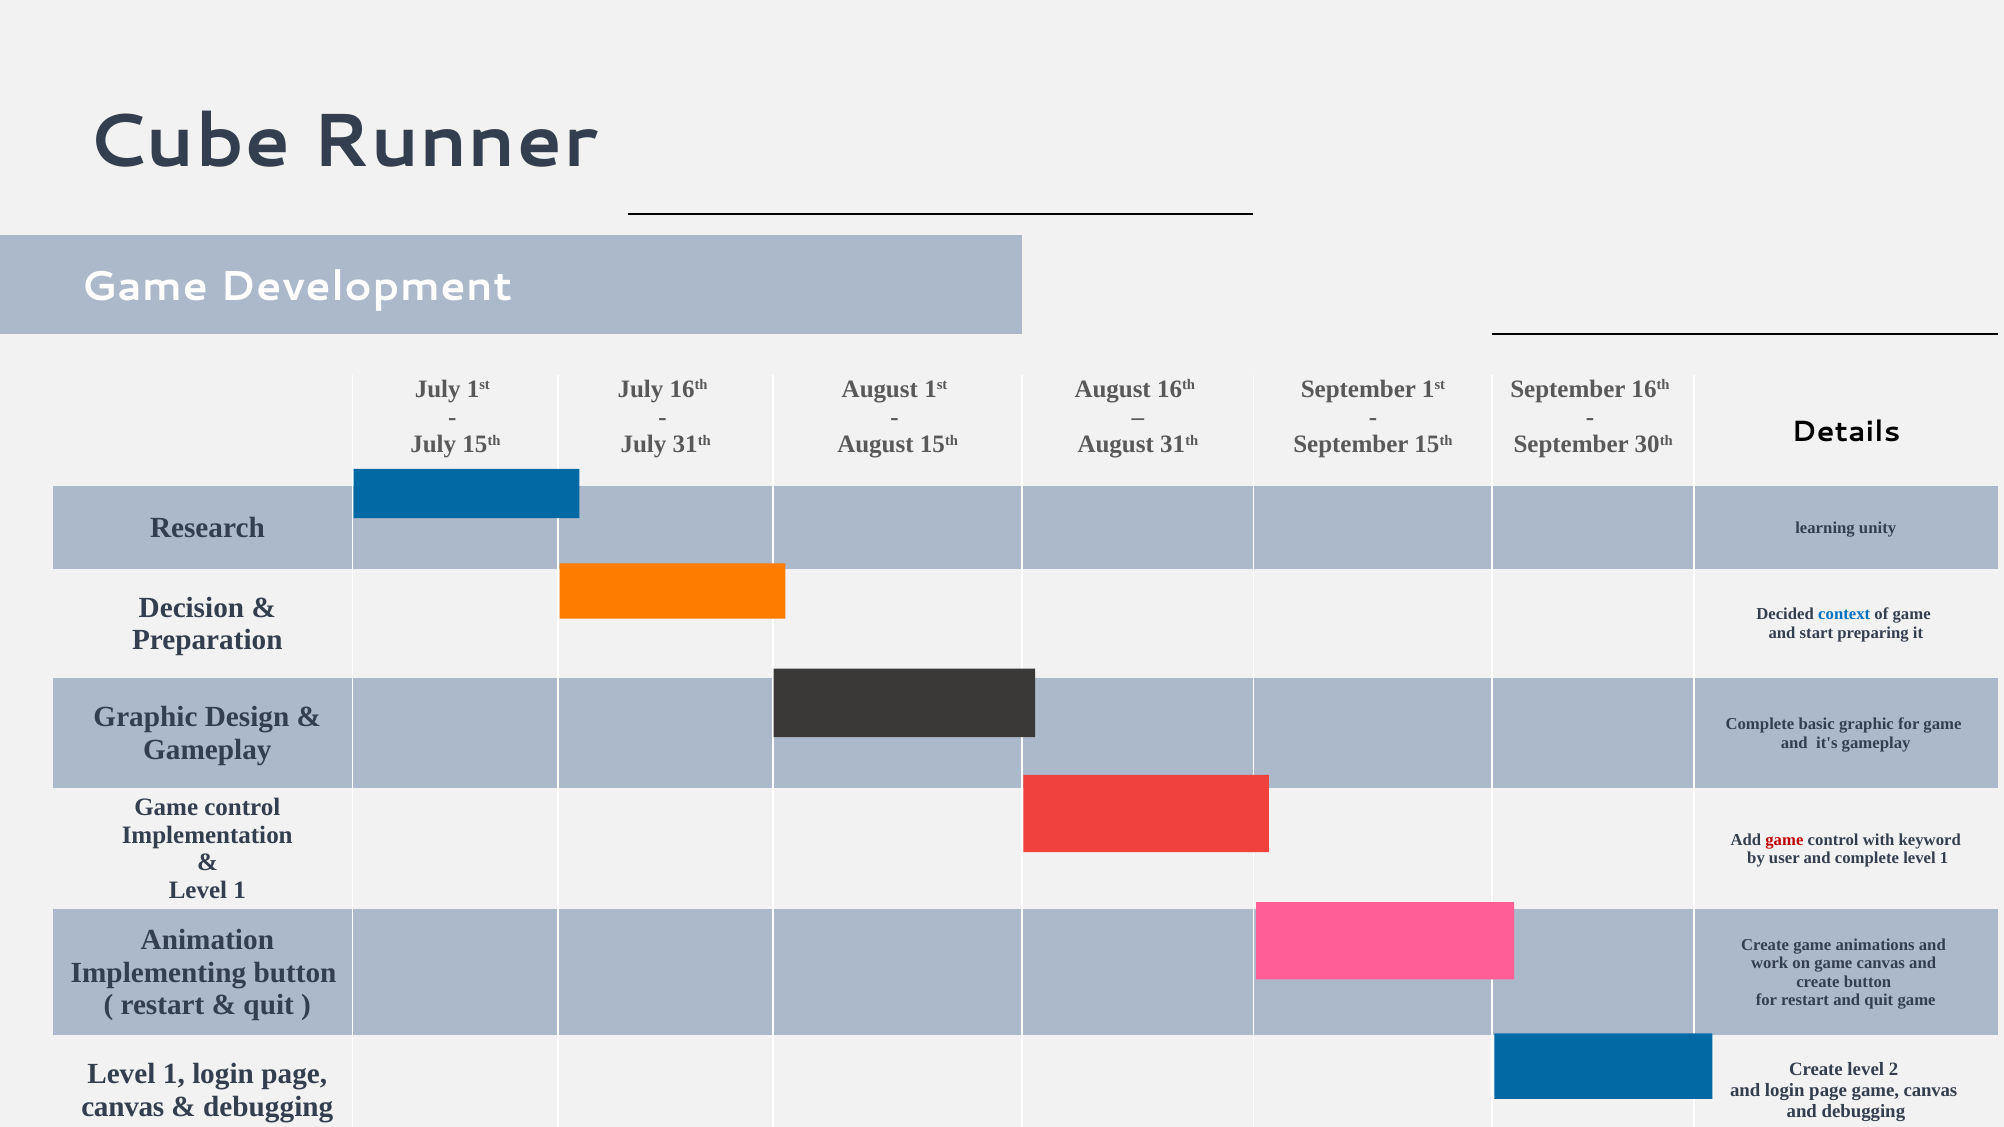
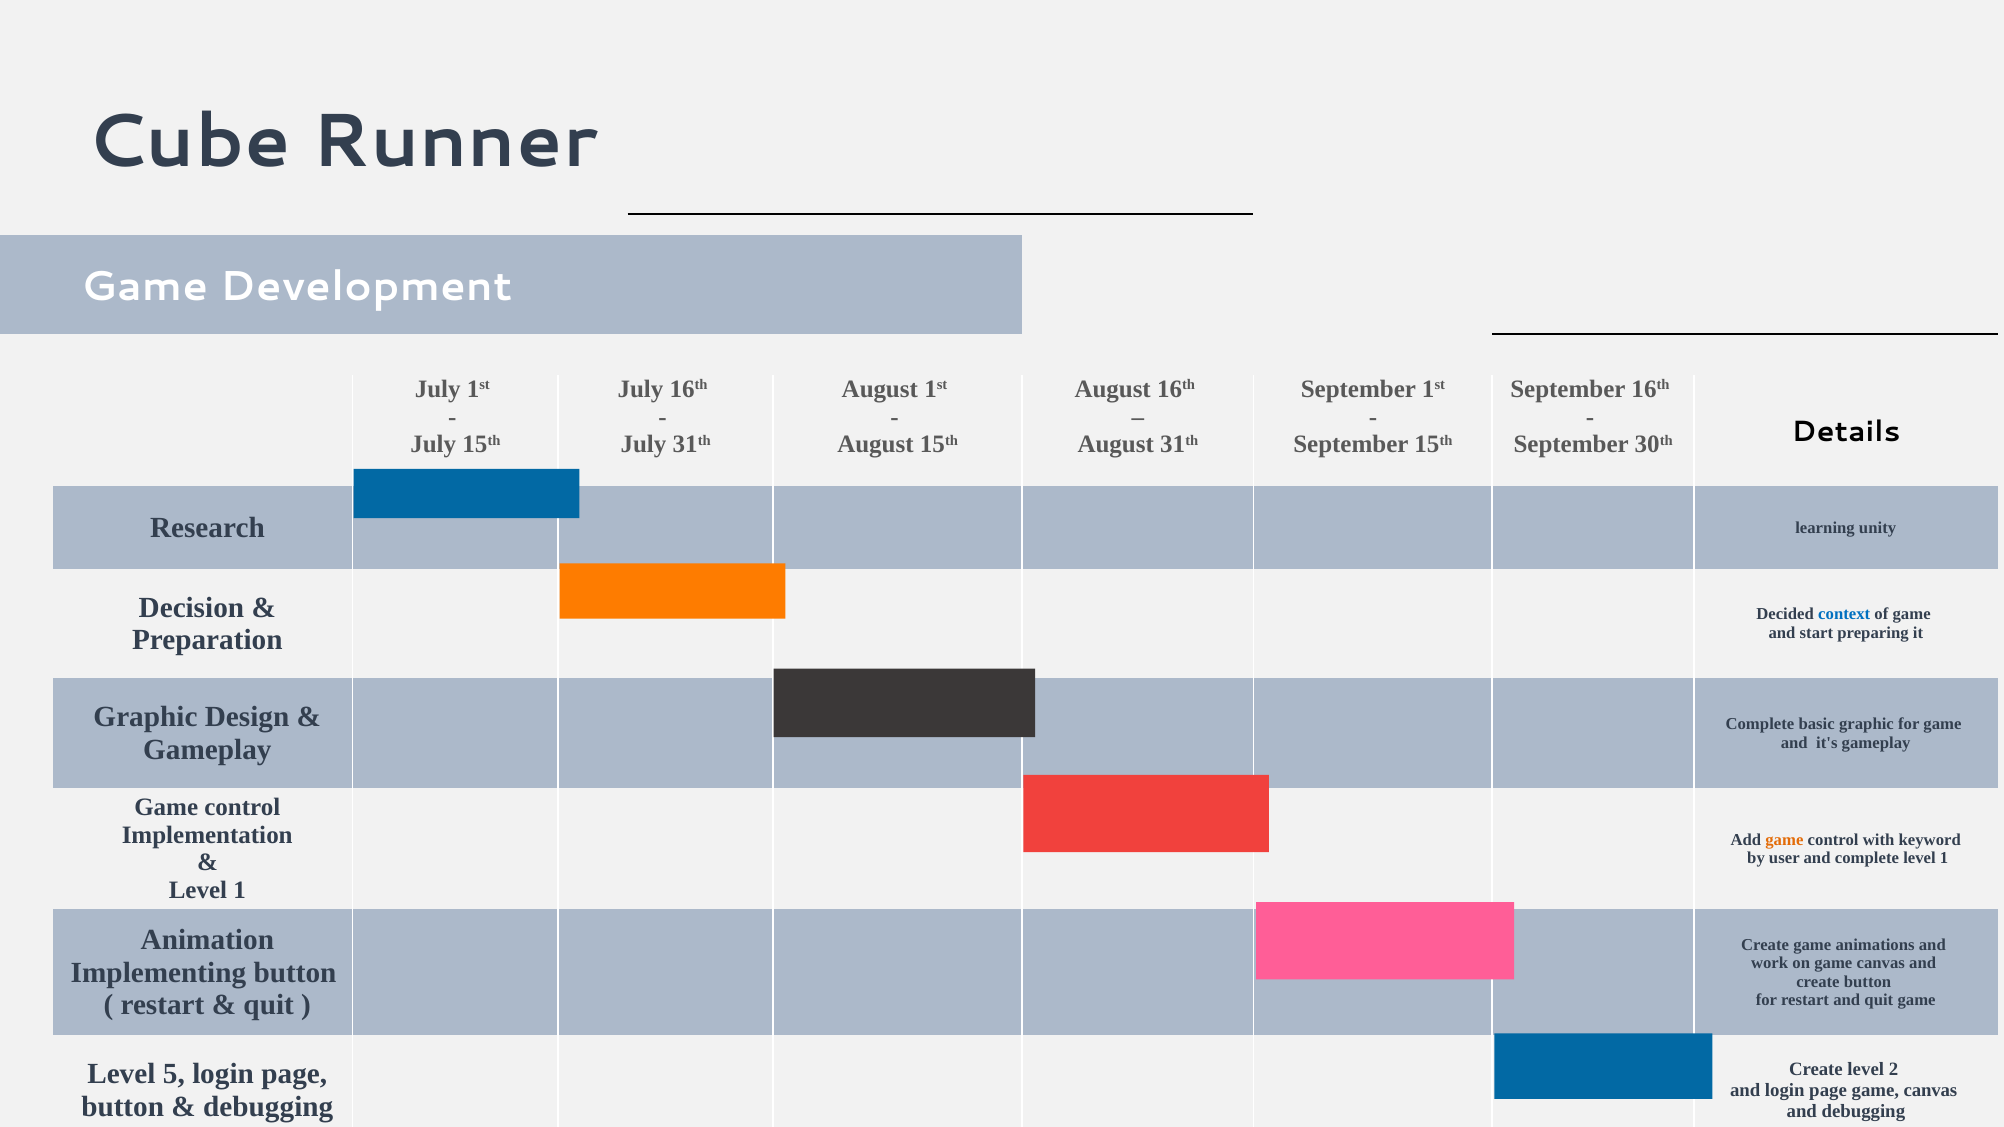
game colour: red -> orange (1784, 840)
1: 1 -> 5 (174, 1074)
canvas: canvas -> button (123, 1107)
